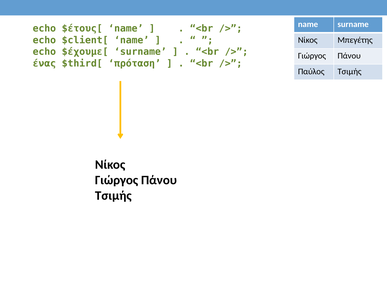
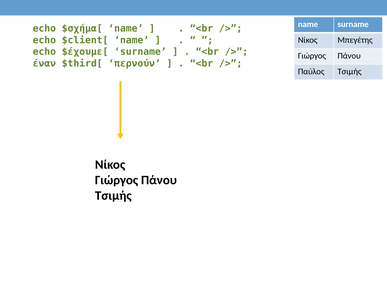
$έτους[: $έτους[ -> $σχήμα[ (82, 29)
ένας: ένας -> έναν (44, 63)
πρόταση: πρόταση -> περνούν (135, 63)
